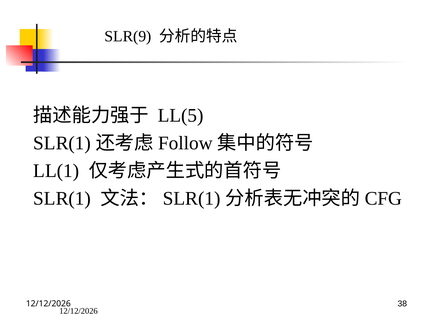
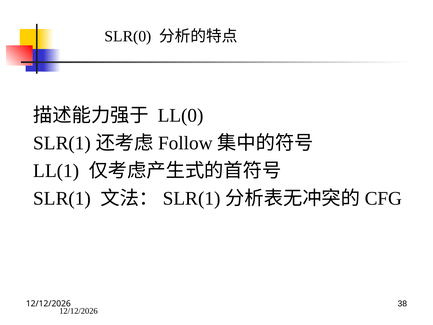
SLR(9: SLR(9 -> SLR(0 (128, 36)
LL(5: LL(5 -> LL(0 (181, 115)
